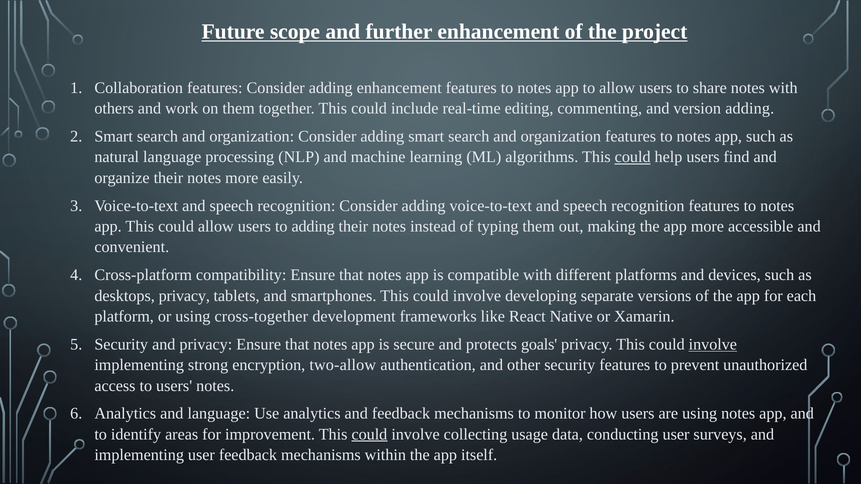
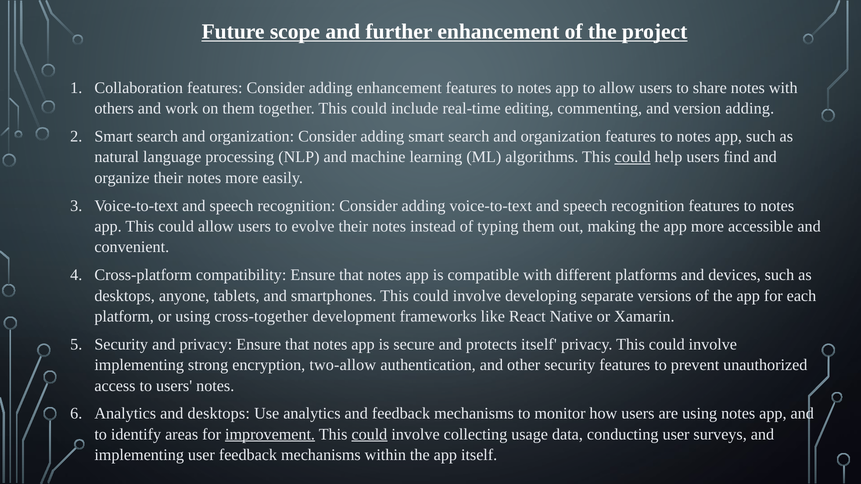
to adding: adding -> evolve (313, 227)
desktops privacy: privacy -> anyone (184, 296)
protects goals: goals -> itself (539, 345)
involve underline: present -> none (713, 345)
and language: language -> desktops (219, 414)
improvement underline: none -> present (270, 435)
